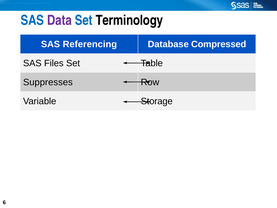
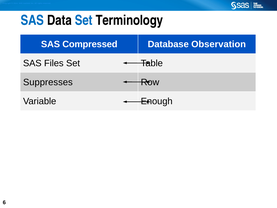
Data colour: purple -> black (59, 20)
Referencing: Referencing -> Compressed (90, 44)
Compressed: Compressed -> Observation (219, 44)
Storage: Storage -> Enough (157, 101)
